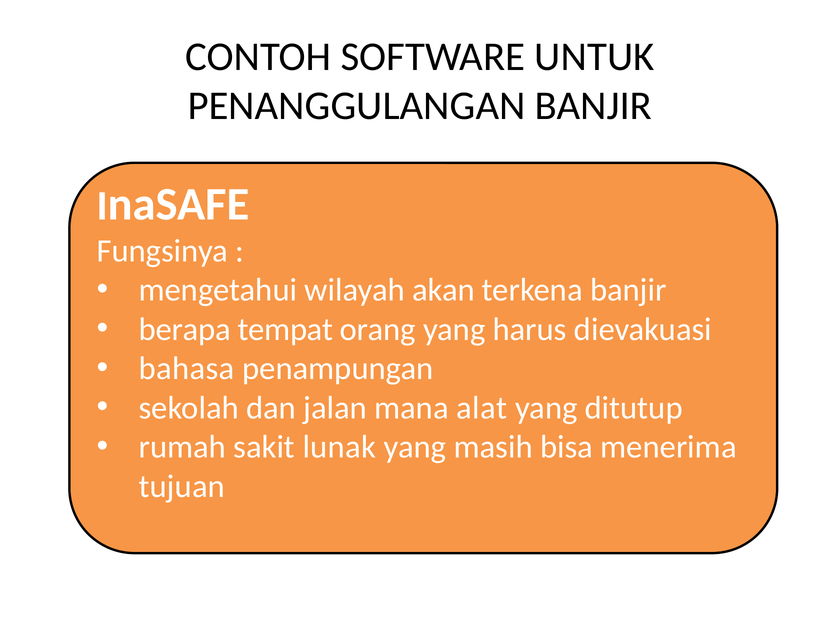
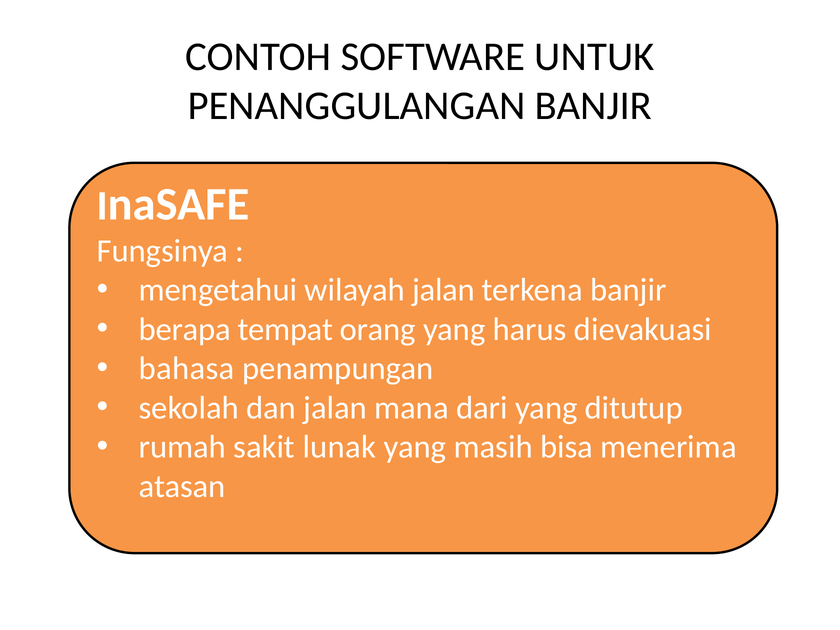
wilayah akan: akan -> jalan (443, 290)
alat: alat -> dari (482, 408)
tujuan: tujuan -> atasan (182, 486)
